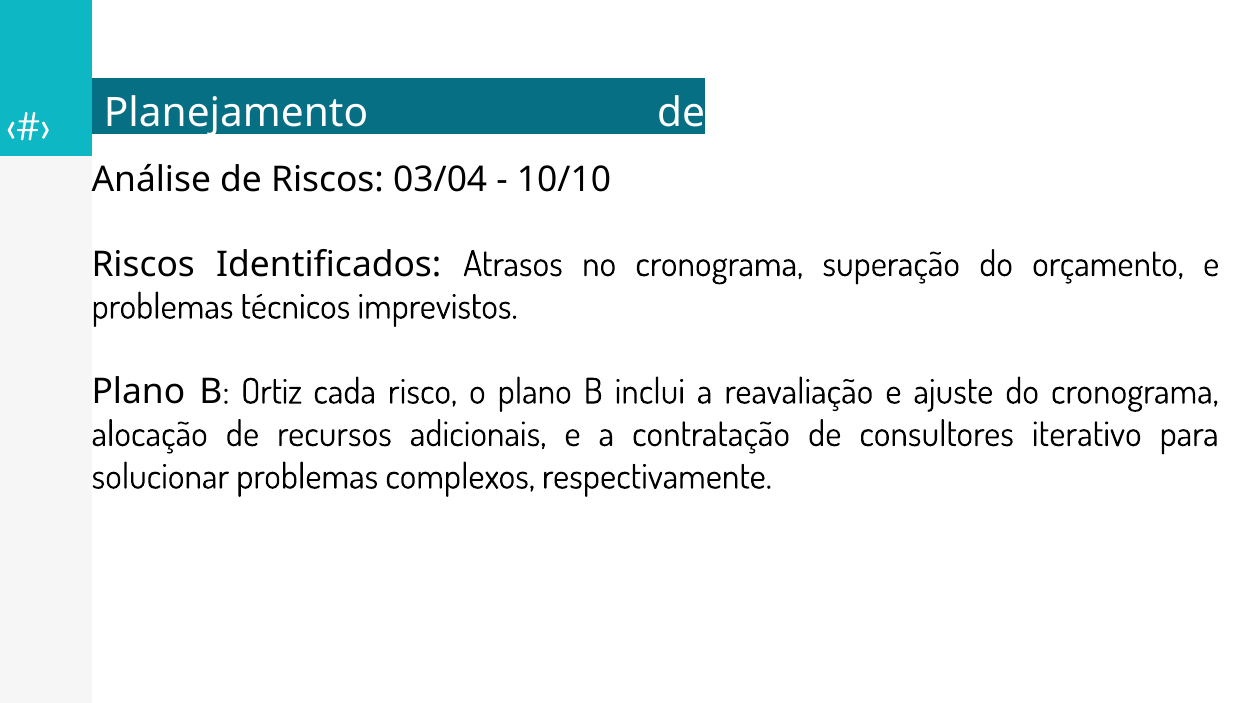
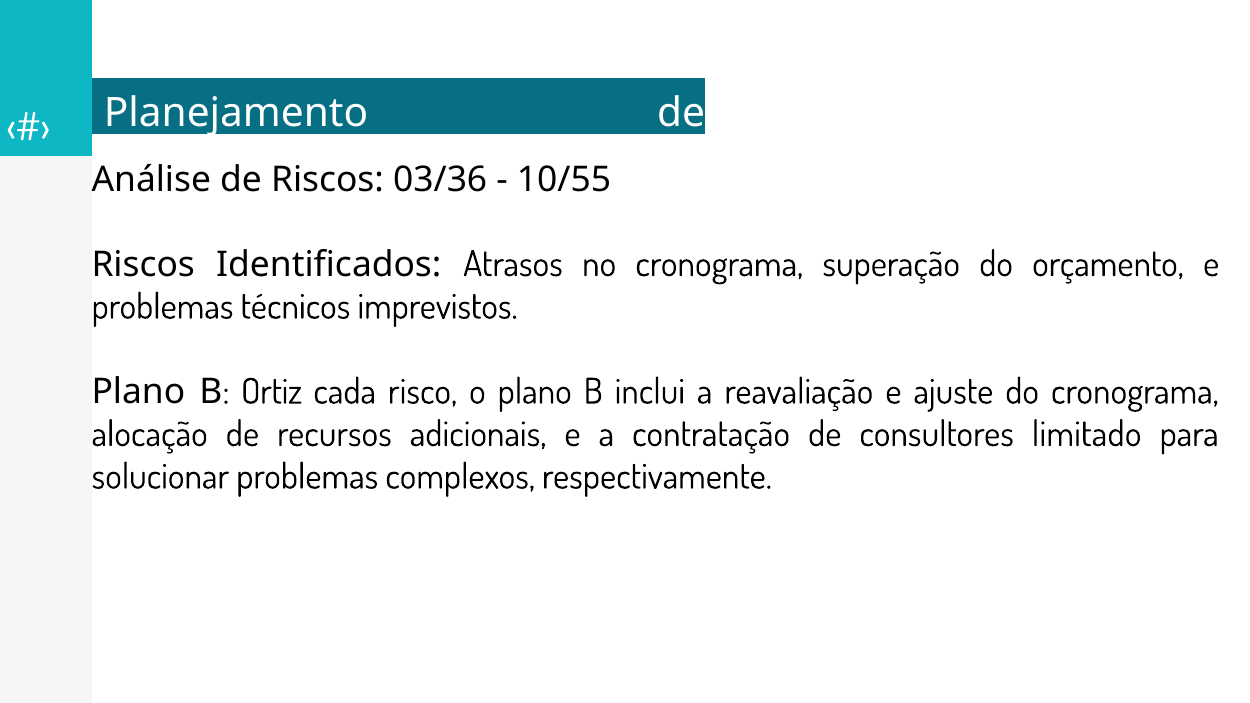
03/04: 03/04 -> 03/36 (440, 180)
10/10: 10/10 -> 10/55 (564, 180)
iterativo: iterativo -> limitado (1087, 435)
